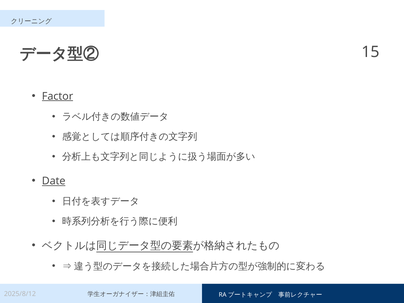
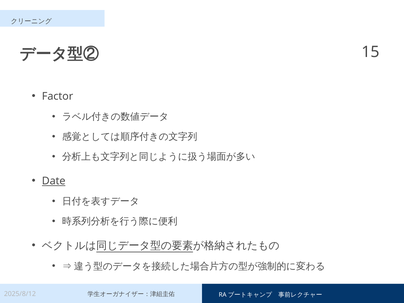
Factor underline: present -> none (58, 96)
